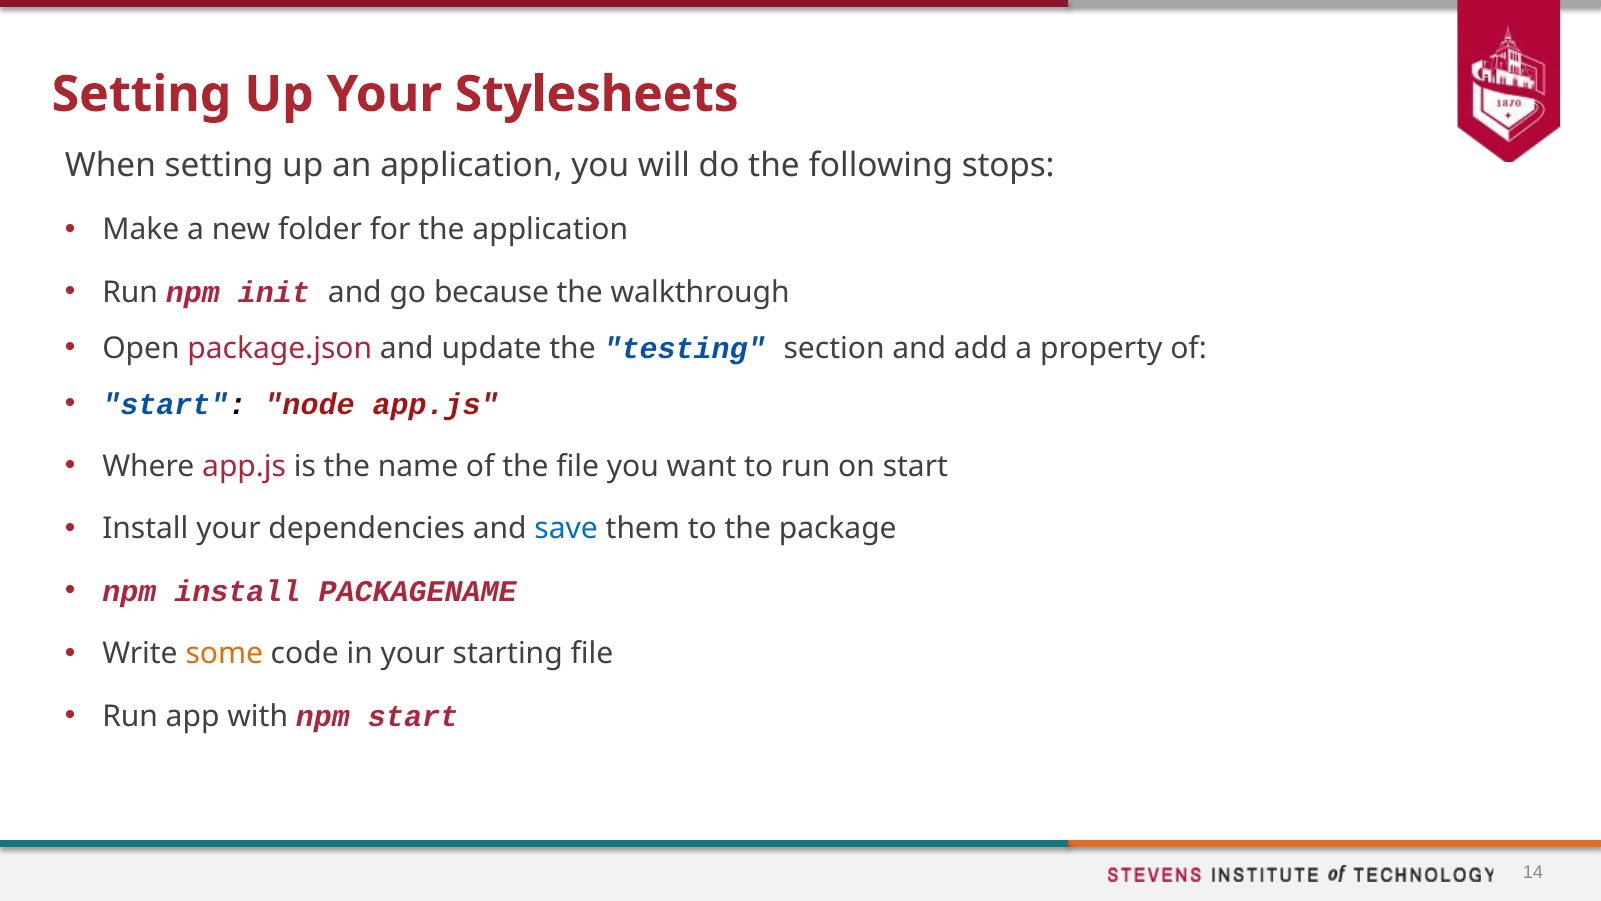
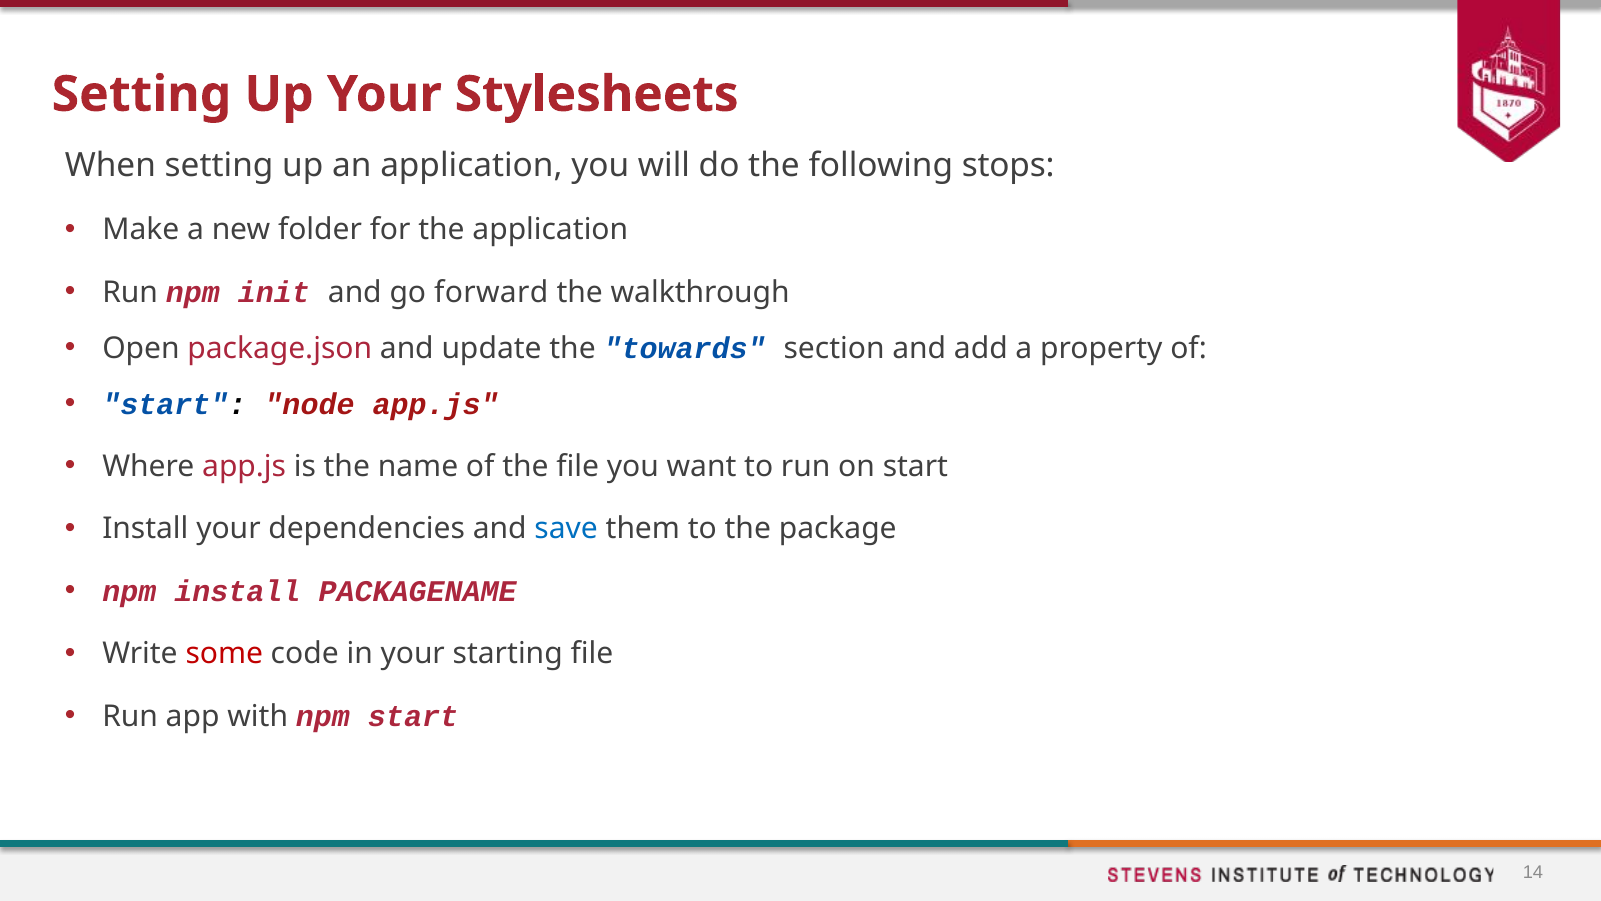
because: because -> forward (491, 292)
testing: testing -> towards (685, 348)
some colour: orange -> red (224, 654)
